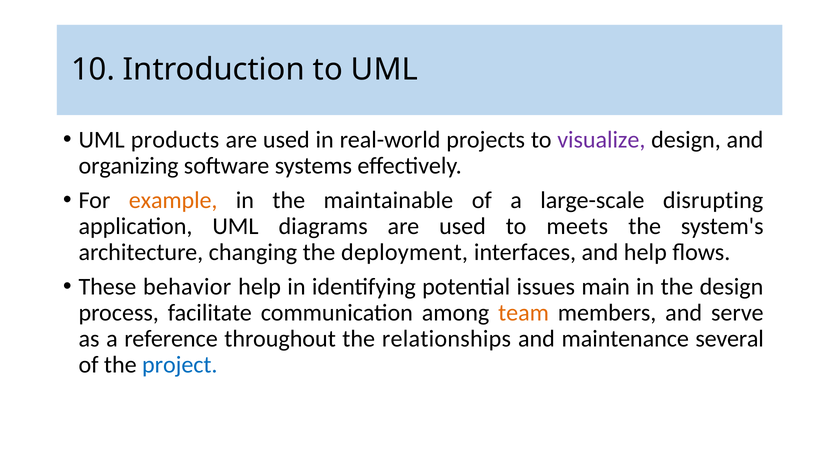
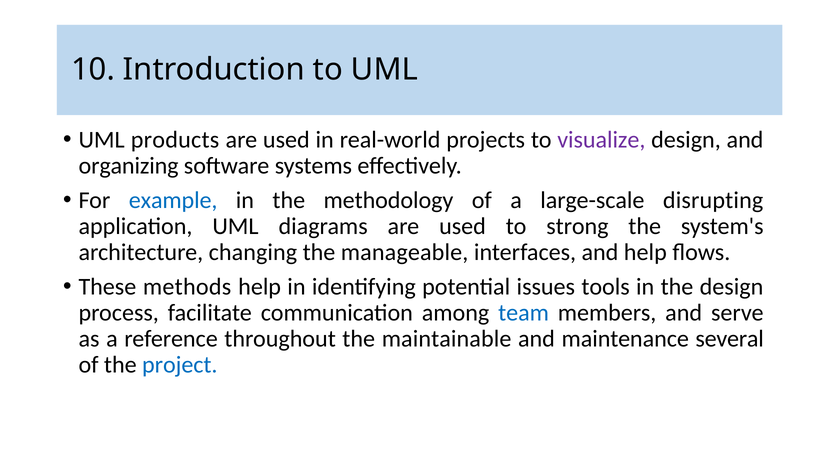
example colour: orange -> blue (173, 200)
maintainable: maintainable -> methodology (388, 200)
meets: meets -> strong (577, 226)
deployment: deployment -> manageable (405, 252)
behavior: behavior -> methods (187, 287)
main: main -> tools (606, 287)
team colour: orange -> blue (524, 313)
relationships: relationships -> maintainable (447, 339)
